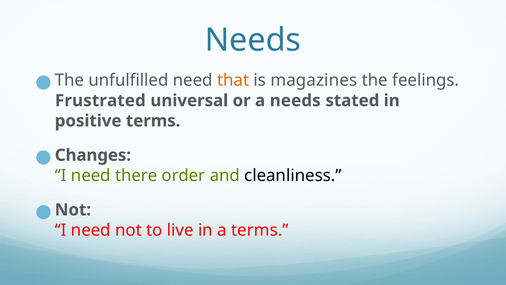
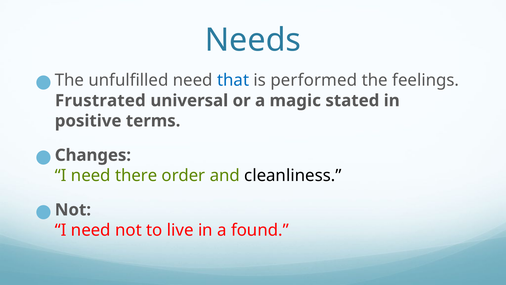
that colour: orange -> blue (233, 80)
magazines: magazines -> performed (314, 80)
a needs: needs -> magic (295, 100)
a terms: terms -> found (260, 230)
